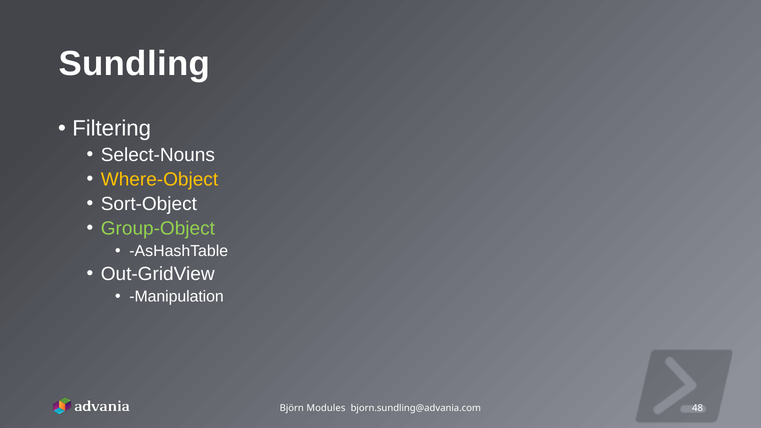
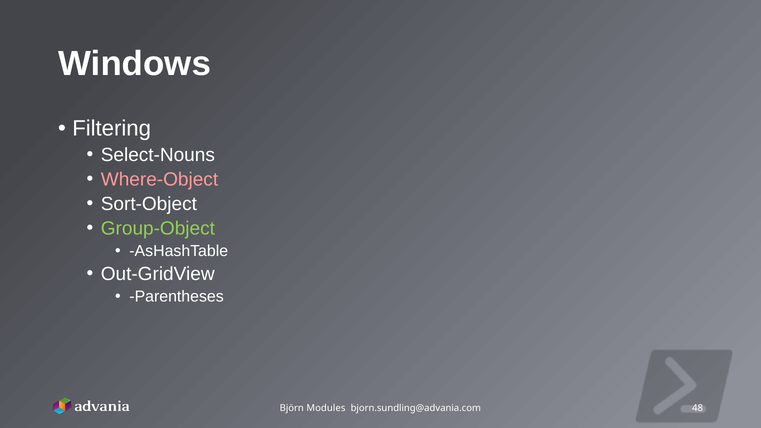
Sundling: Sundling -> Windows (135, 64)
Where-Object colour: yellow -> pink (159, 179)
Manipulation: Manipulation -> Parentheses (177, 297)
